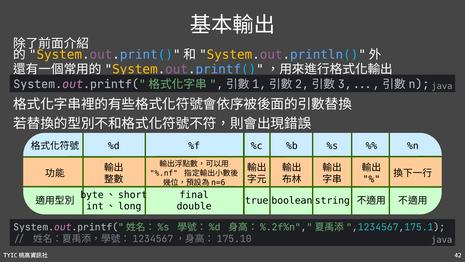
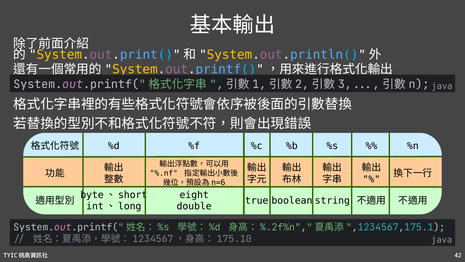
final: final -> eight (194, 194)
